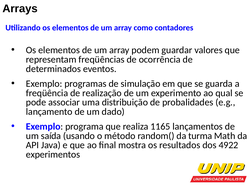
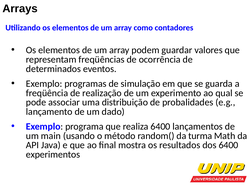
realiza 1165: 1165 -> 6400 (160, 126)
saída: saída -> main (51, 135)
dos 4922: 4922 -> 6400 (228, 145)
